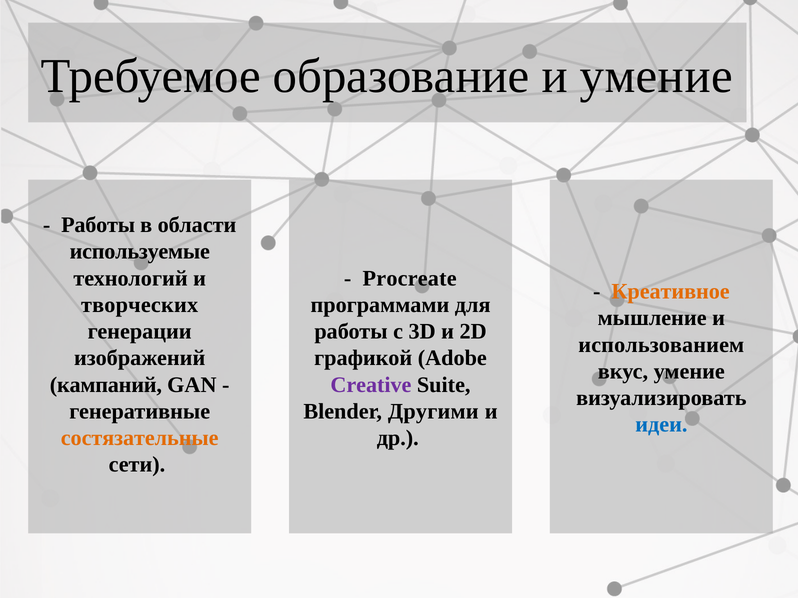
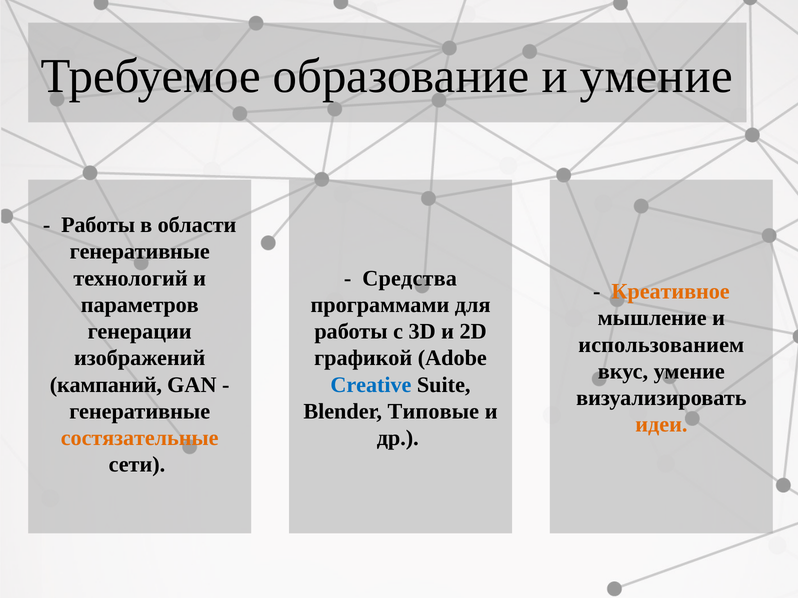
используемые: используемые -> генеративные (140, 252)
Procreate: Procreate -> Средства (410, 278)
творческих: творческих -> параметров (140, 305)
Creative colour: purple -> blue (371, 385)
Другими: Другими -> Типовые (433, 412)
идеи colour: blue -> orange (661, 425)
